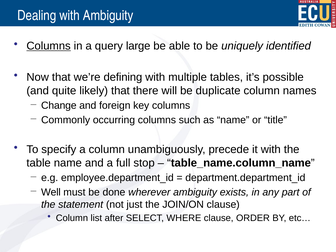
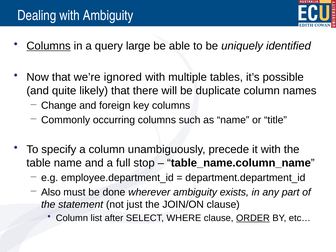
defining: defining -> ignored (123, 77)
Well: Well -> Also (51, 192)
ORDER underline: none -> present (253, 218)
